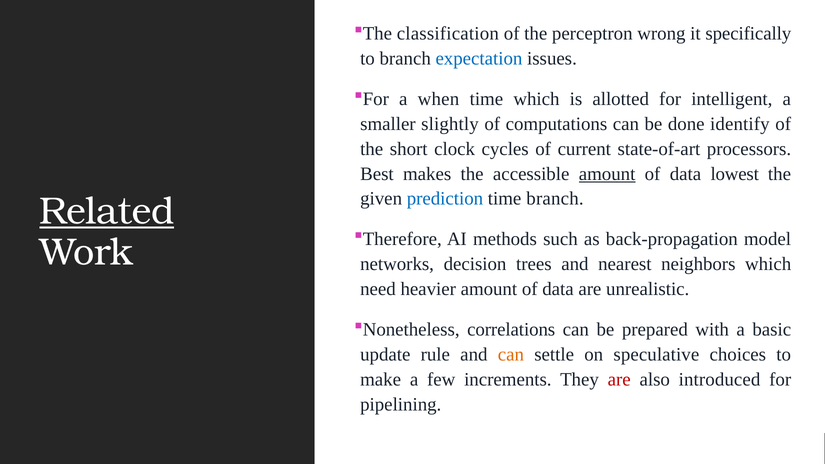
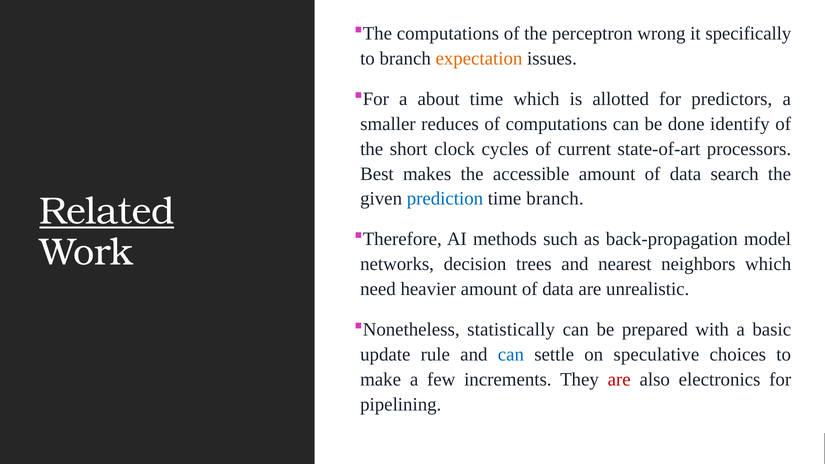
classification: classification -> computations (448, 34)
expectation colour: blue -> orange (479, 59)
when: when -> about (439, 99)
intelligent: intelligent -> predictors (732, 99)
slightly: slightly -> reduces (450, 124)
amount underline: present -> none (607, 174)
lowest: lowest -> search (735, 174)
correlations: correlations -> statistically (511, 330)
can colour: orange -> blue (511, 354)
introduced: introduced -> electronics (720, 379)
